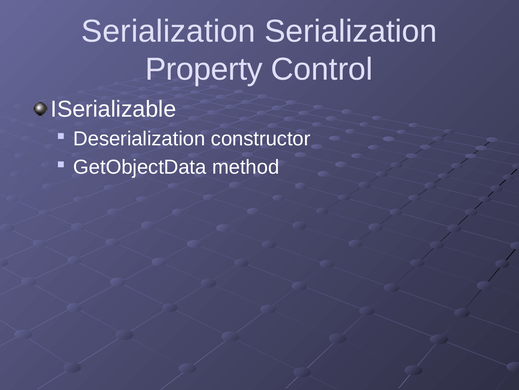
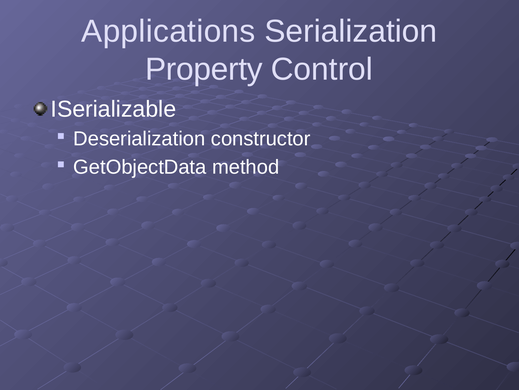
Serialization: Serialization -> Applications (168, 31)
